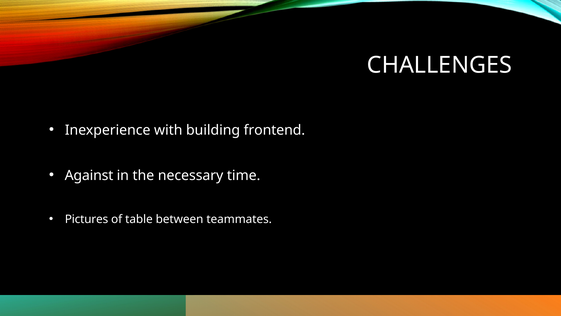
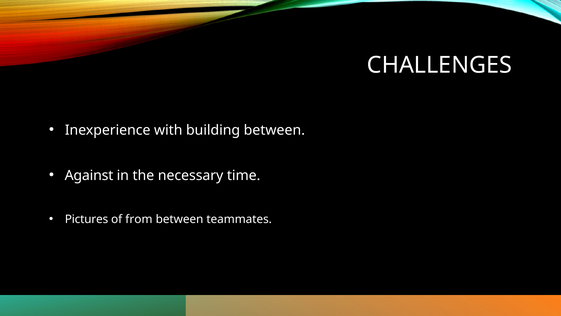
building frontend: frontend -> between (274, 130)
table: table -> from (139, 219)
